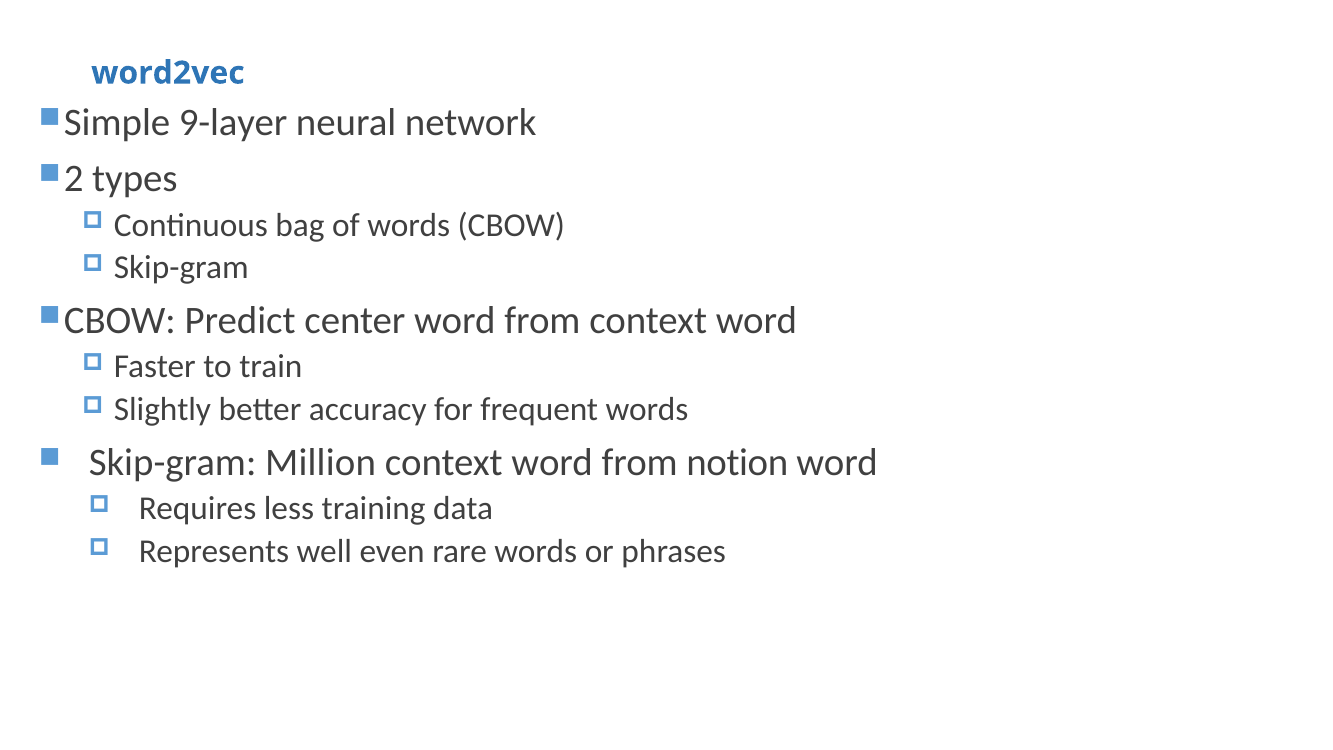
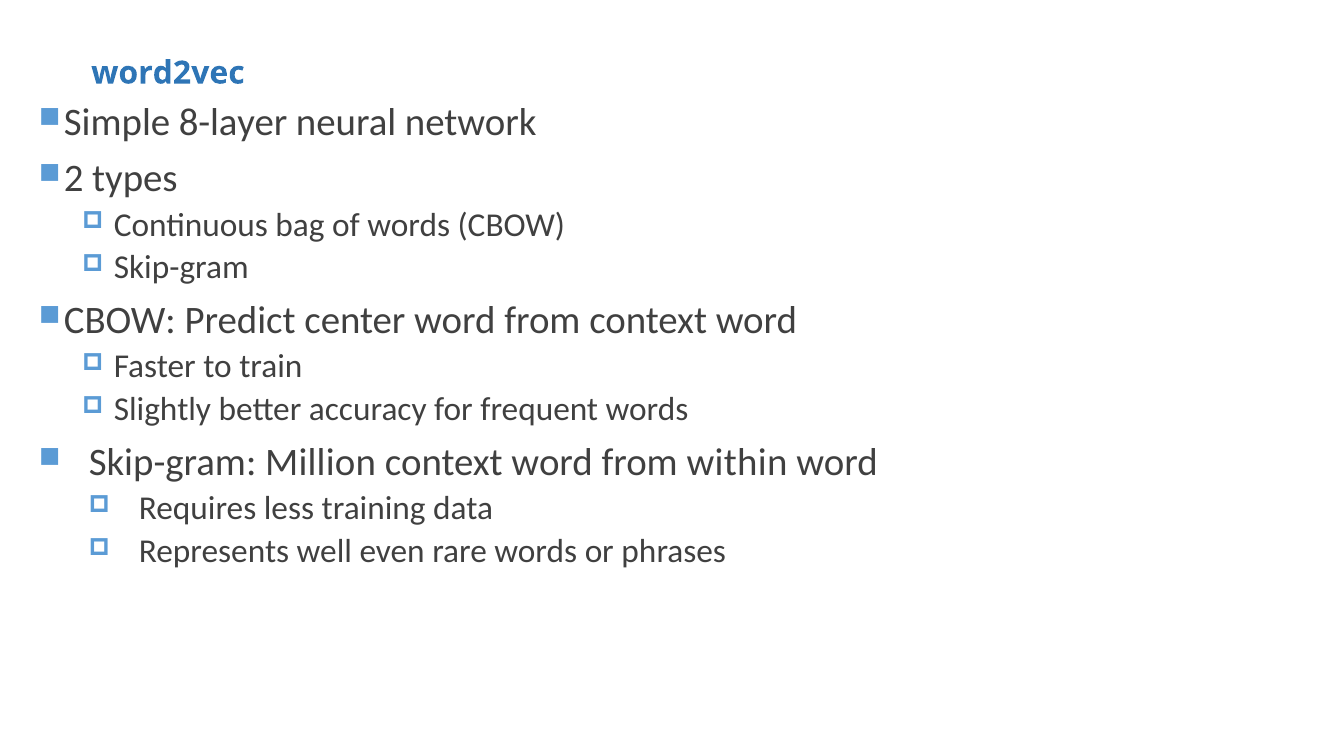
9-layer: 9-layer -> 8-layer (233, 123)
notion: notion -> within (737, 462)
